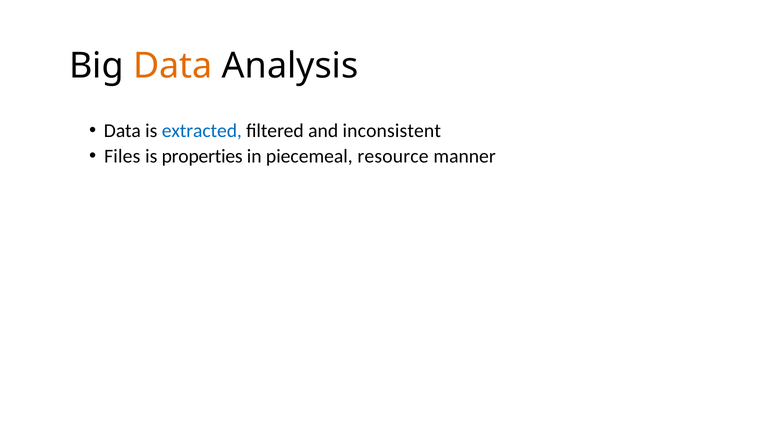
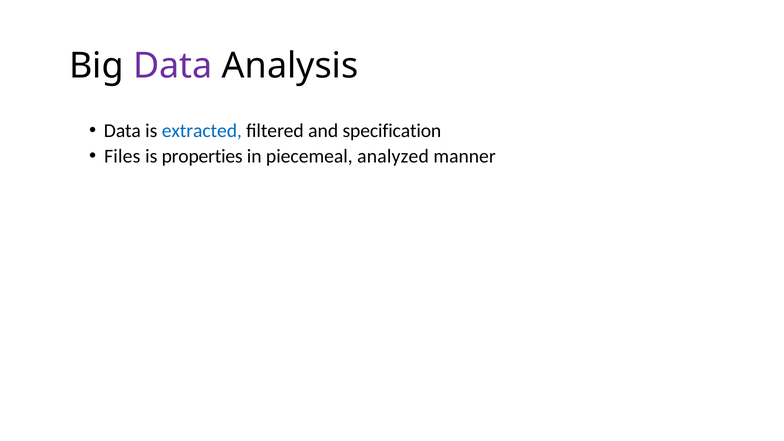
Data colour: orange -> purple (173, 66)
inconsistent: inconsistent -> specification (392, 131)
resource: resource -> analyzed (393, 156)
